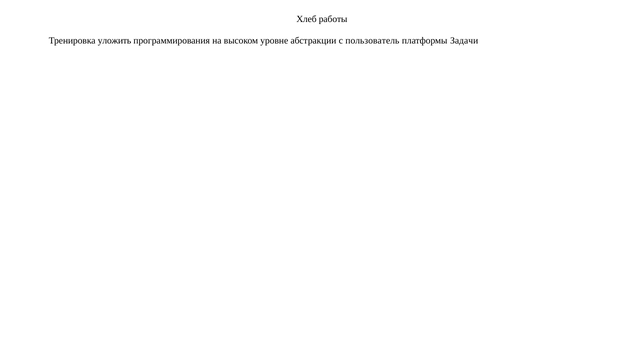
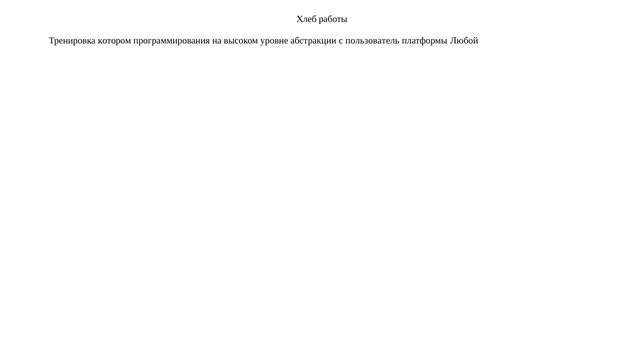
уложить: уложить -> котором (115, 41)
Задачи: Задачи -> Любой (464, 41)
